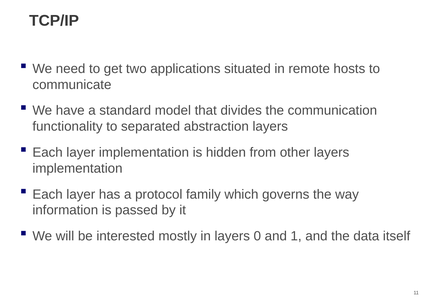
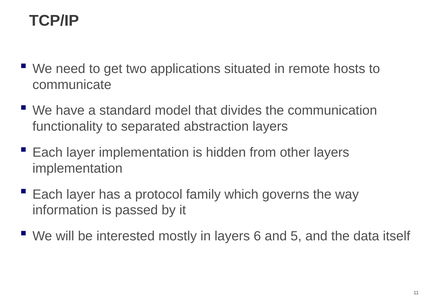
0: 0 -> 6 (257, 236)
1: 1 -> 5 (296, 236)
